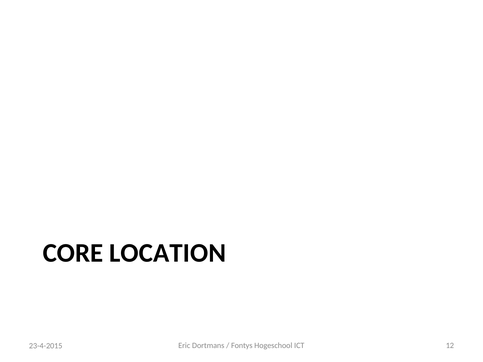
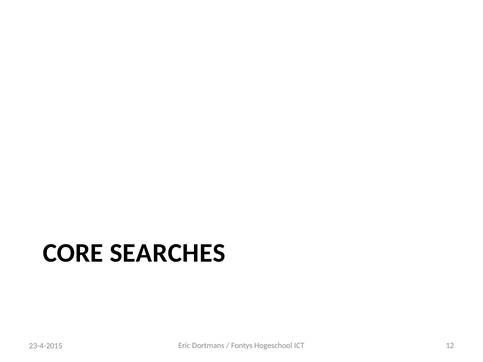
LOCATION: LOCATION -> SEARCHES (168, 253)
